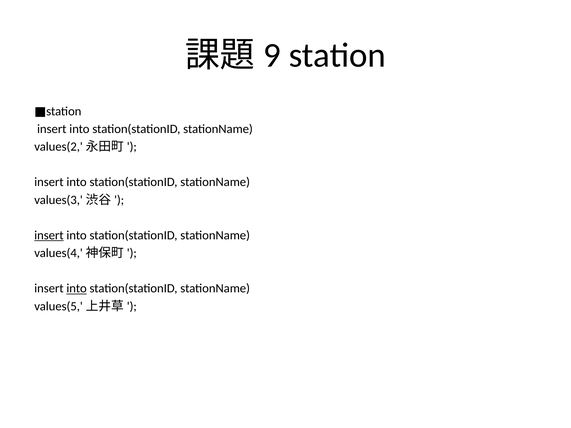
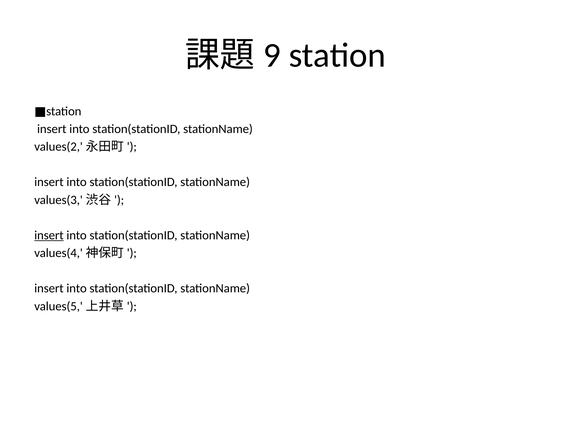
into underline: present -> none (77, 289)
